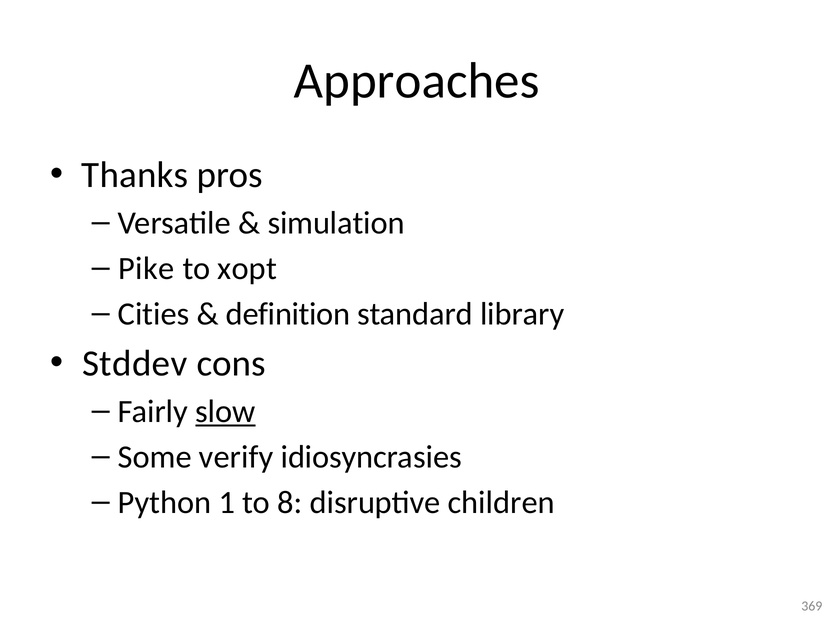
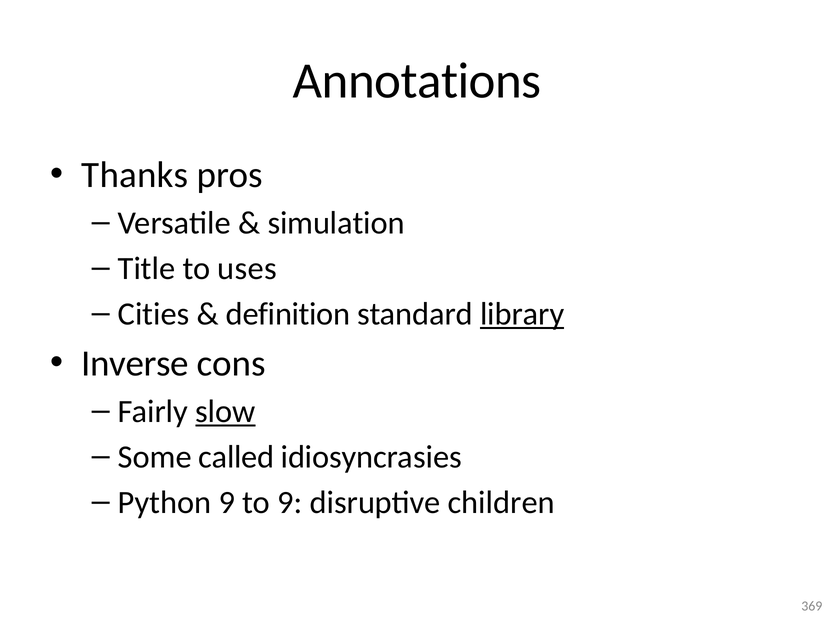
Approaches: Approaches -> Annotations (417, 81)
Pike: Pike -> Title (147, 268)
xopt: xopt -> uses (247, 268)
library underline: none -> present (522, 314)
Stddev: Stddev -> Inverse (135, 363)
verify: verify -> called (236, 457)
Python 1: 1 -> 9 (227, 502)
to 8: 8 -> 9 (290, 502)
